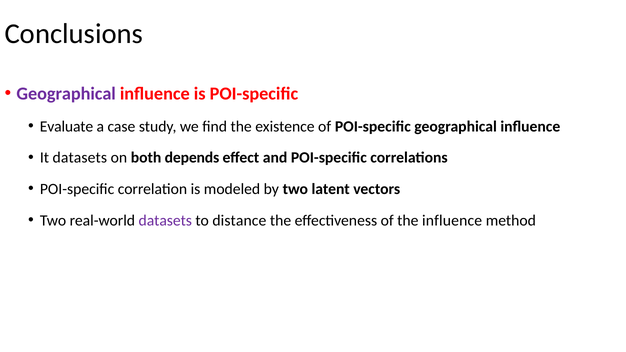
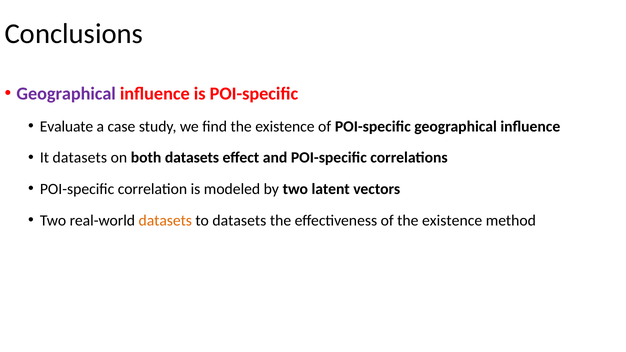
both depends: depends -> datasets (192, 158)
datasets colour: purple -> orange (165, 221)
to distance: distance -> datasets (239, 221)
of the influence: influence -> existence (452, 221)
